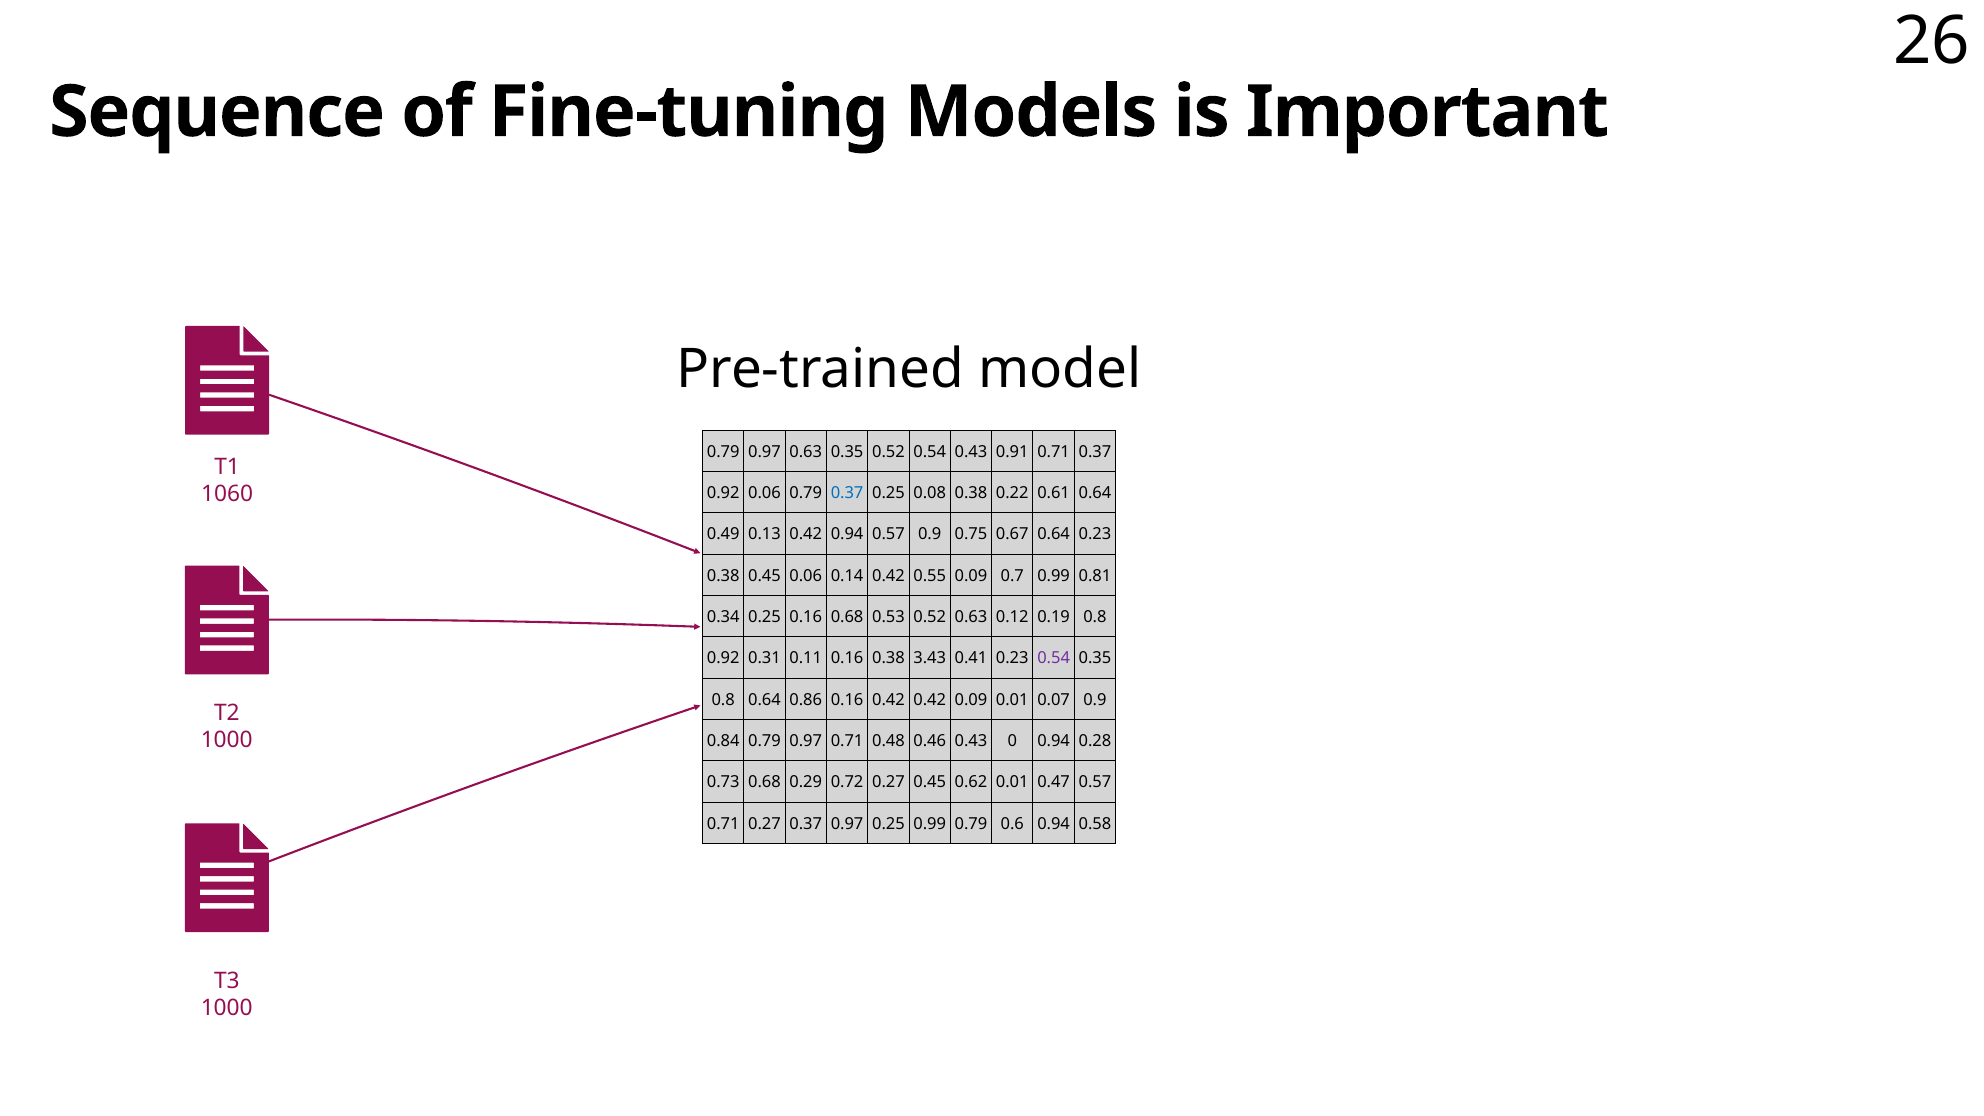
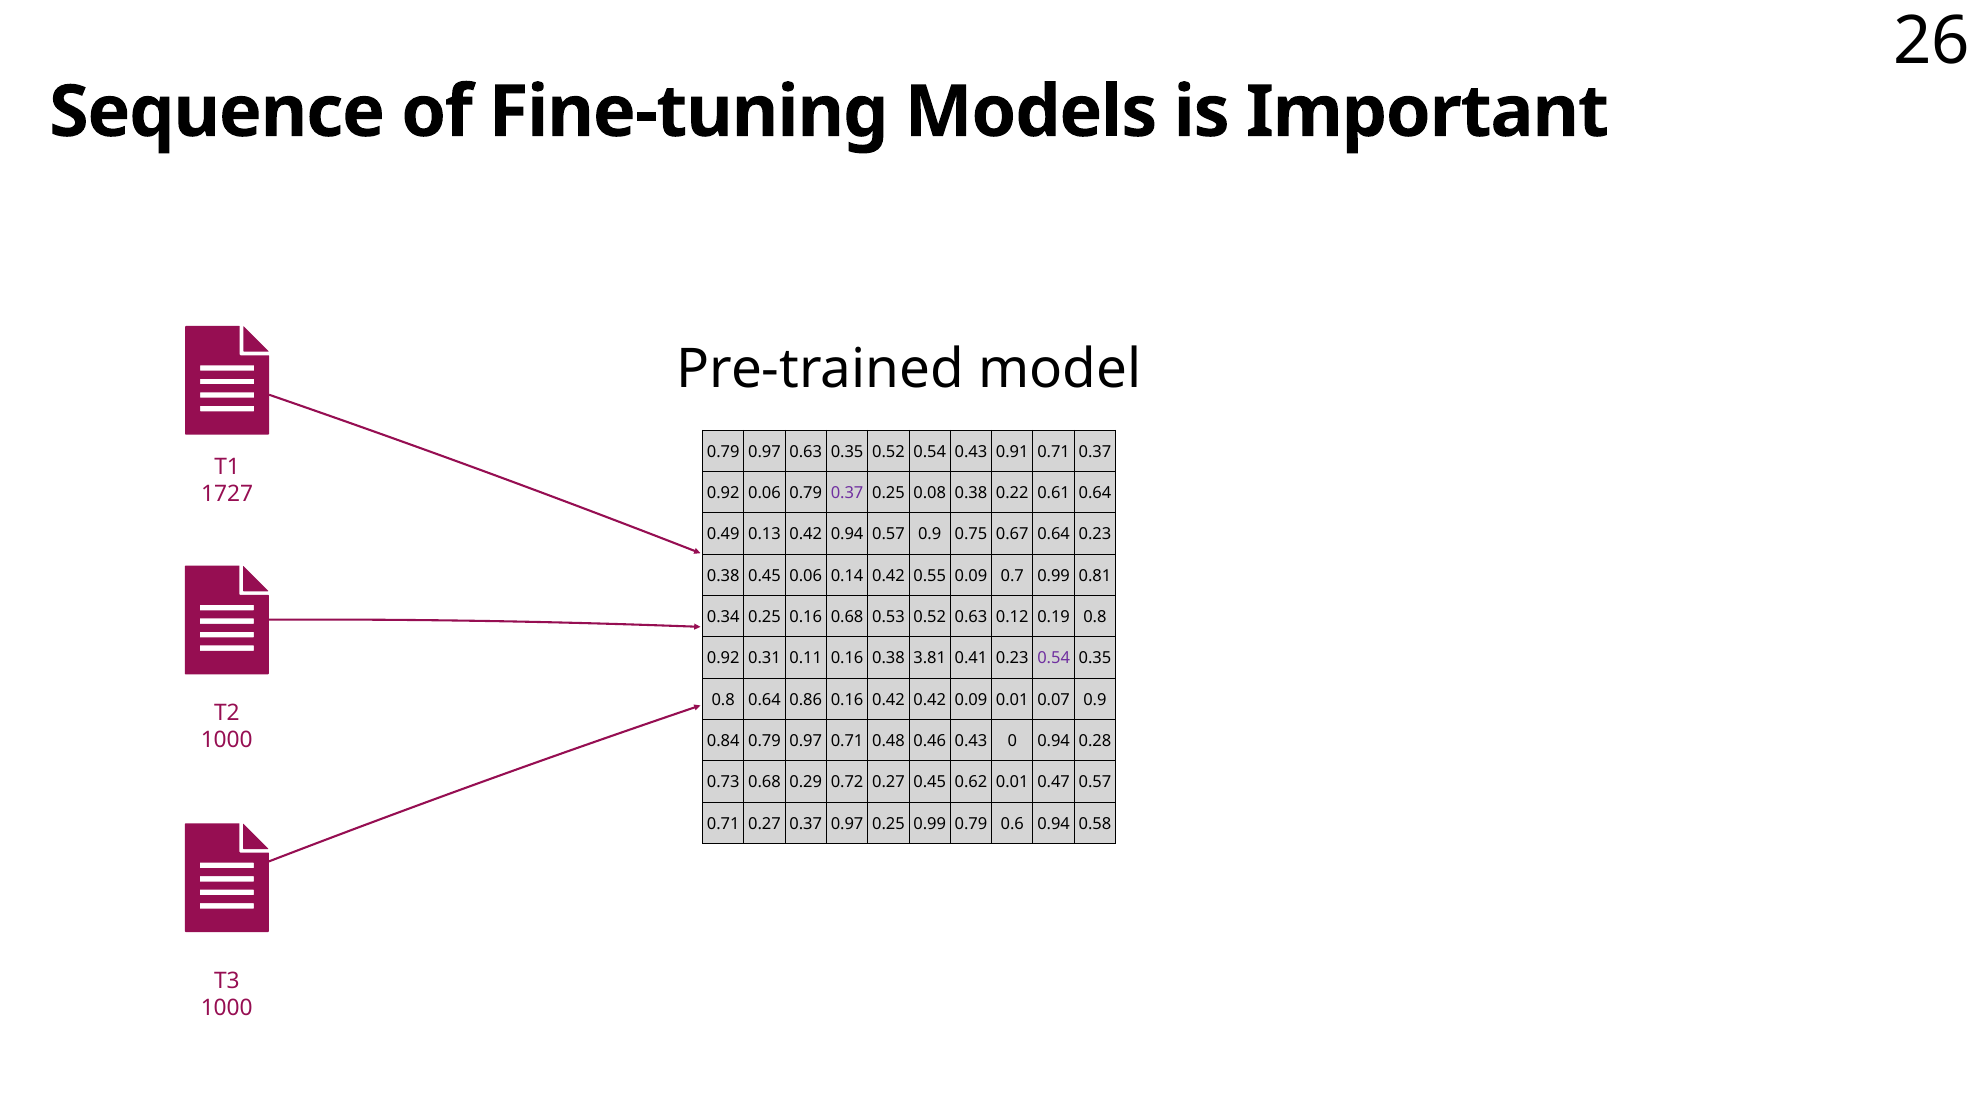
1060: 1060 -> 1727 (227, 494)
0.37 colour: blue -> purple (847, 493)
3.43: 3.43 -> 3.81 (930, 658)
